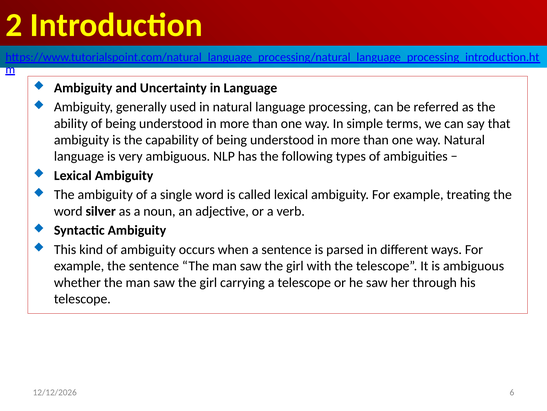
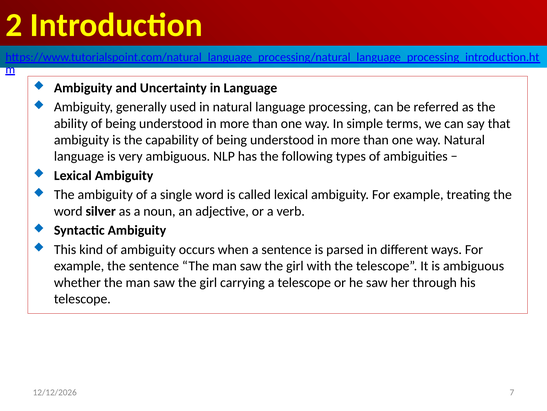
6: 6 -> 7 (512, 392)
